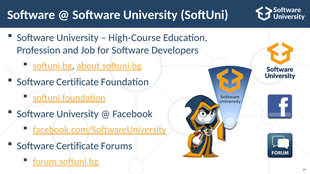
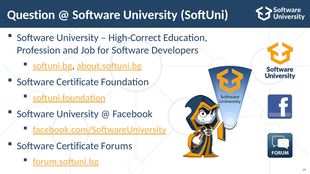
Software: Software -> Question (31, 15)
High-Course: High-Course -> High-Correct (135, 38)
